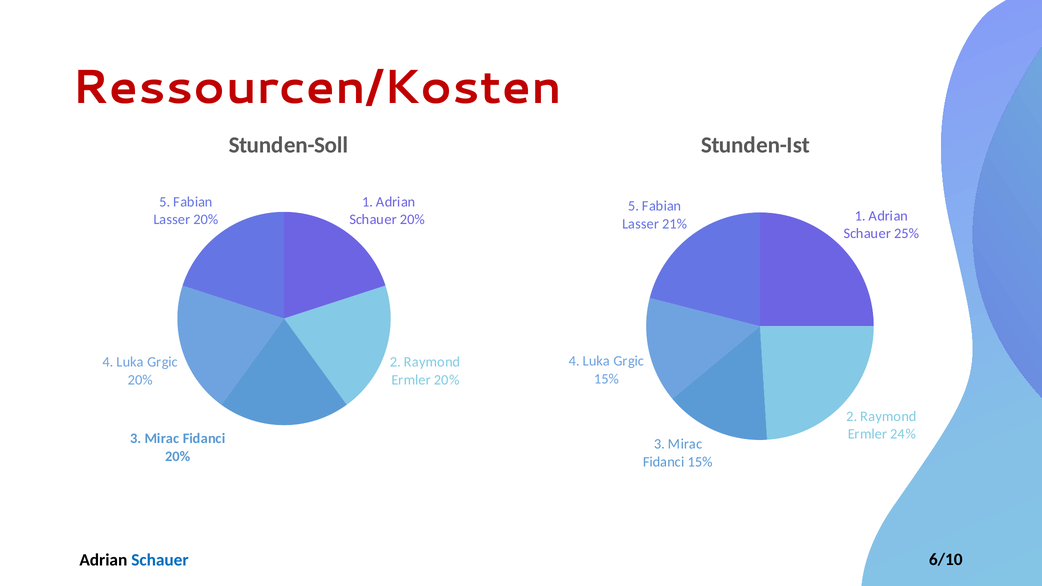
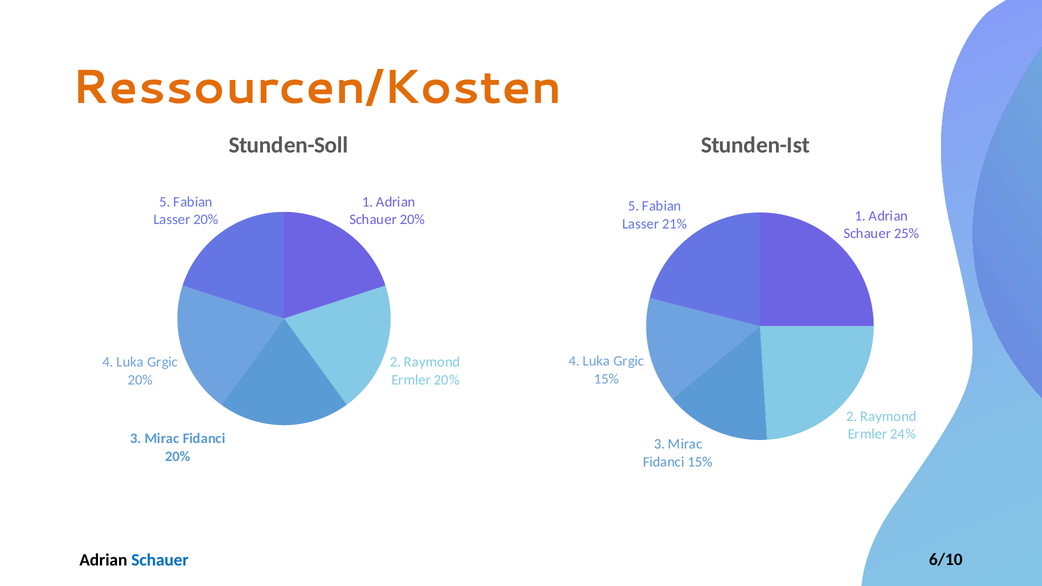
Ressourcen/Kosten colour: red -> orange (317, 88)
